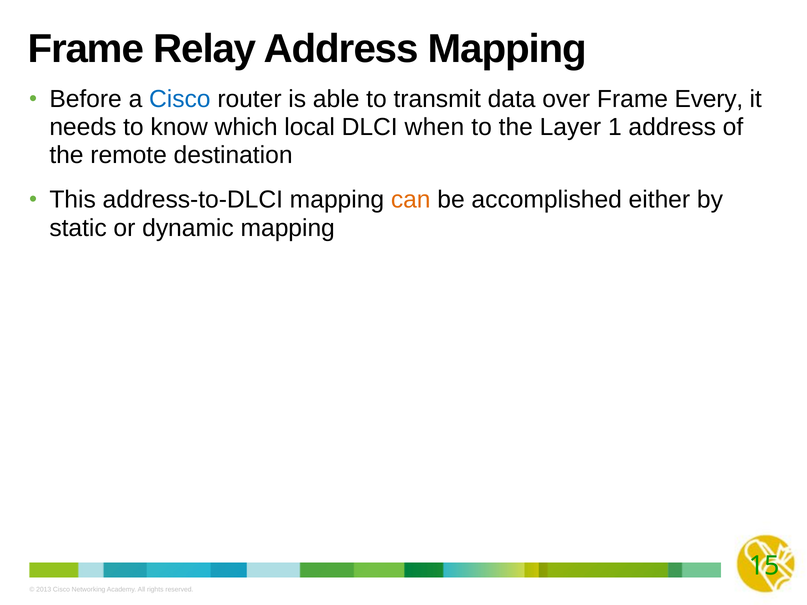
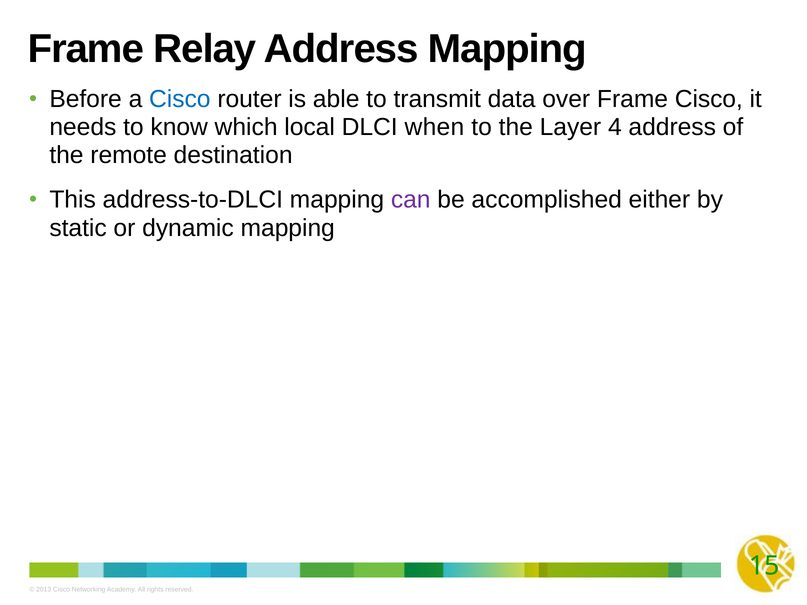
Frame Every: Every -> Cisco (709, 99)
1: 1 -> 4 (615, 127)
can colour: orange -> purple (411, 200)
